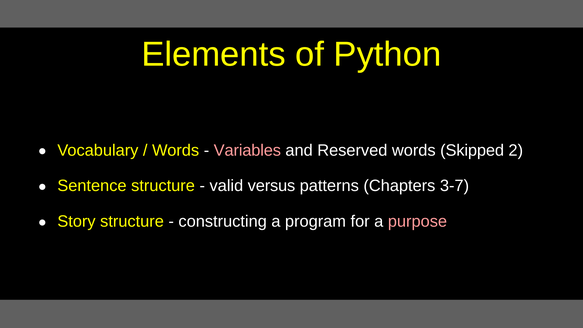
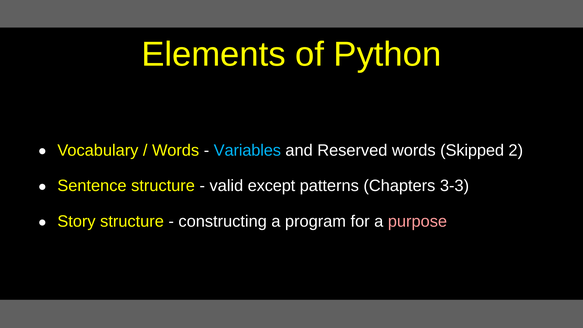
Variables colour: pink -> light blue (247, 150)
versus: versus -> except (272, 186)
3-7: 3-7 -> 3-3 (454, 186)
